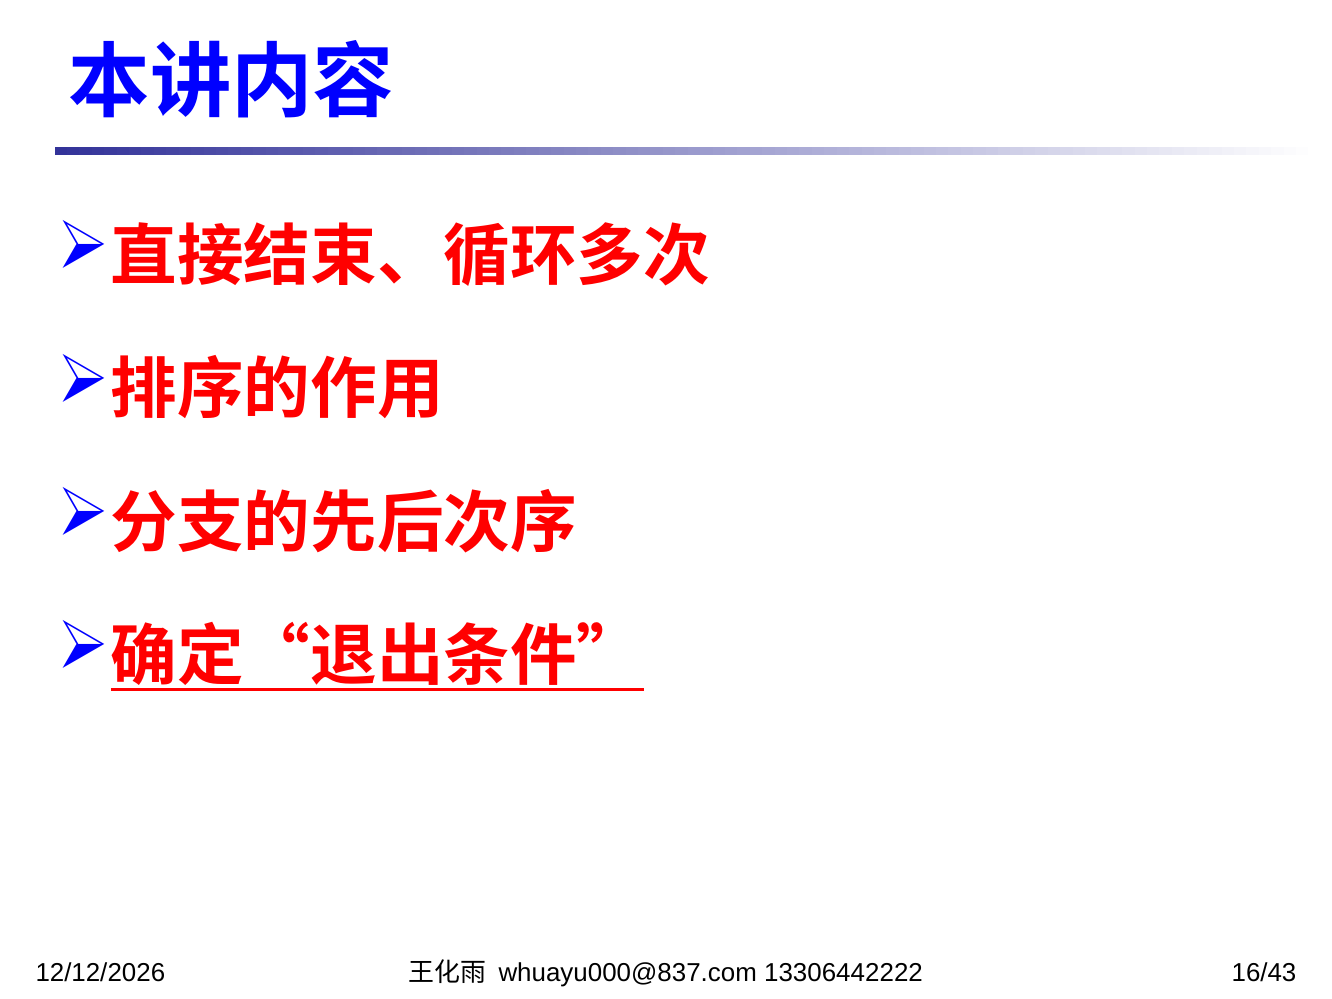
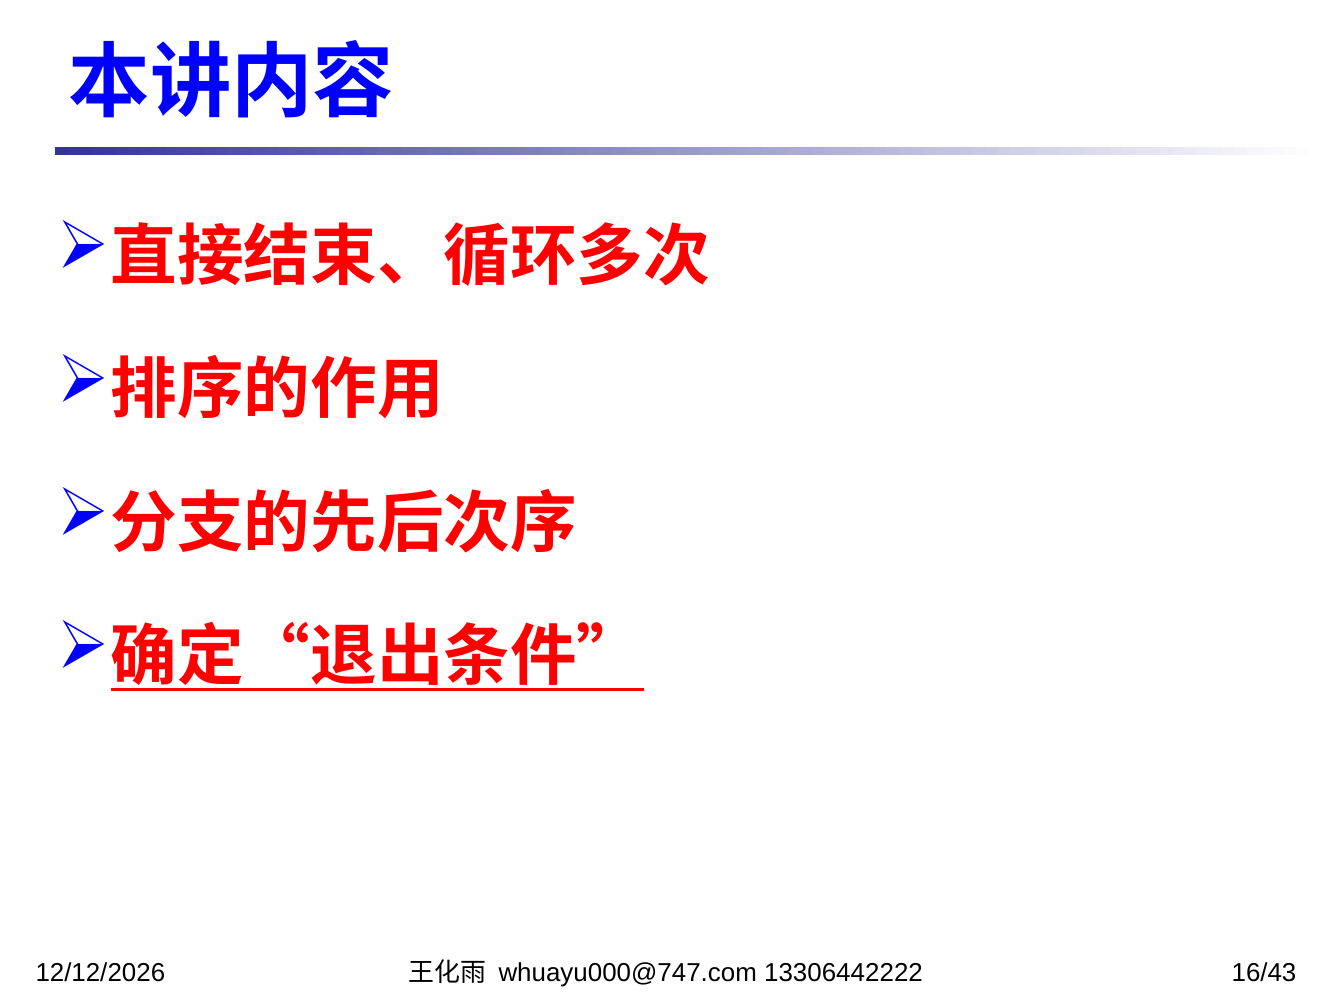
whuayu000@837.com: whuayu000@837.com -> whuayu000@747.com (628, 973)
